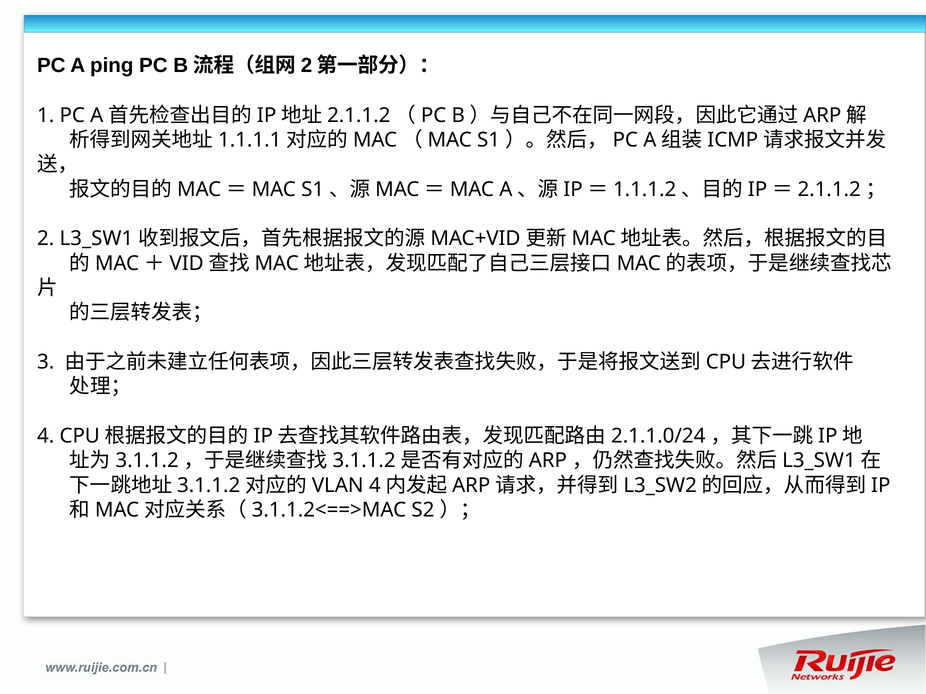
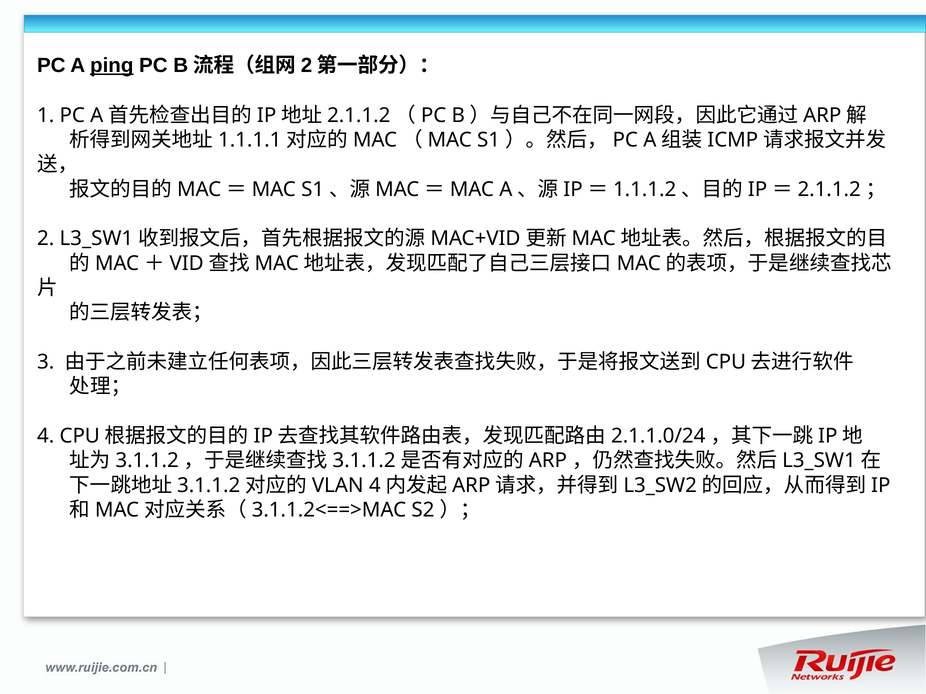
ping underline: none -> present (112, 66)
